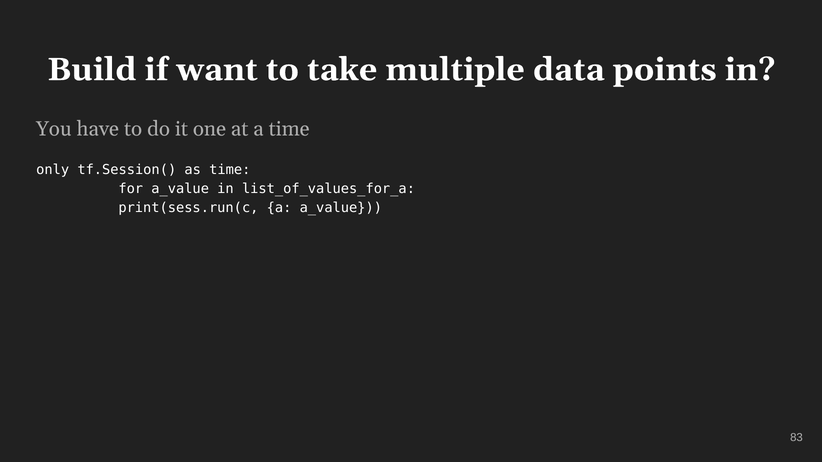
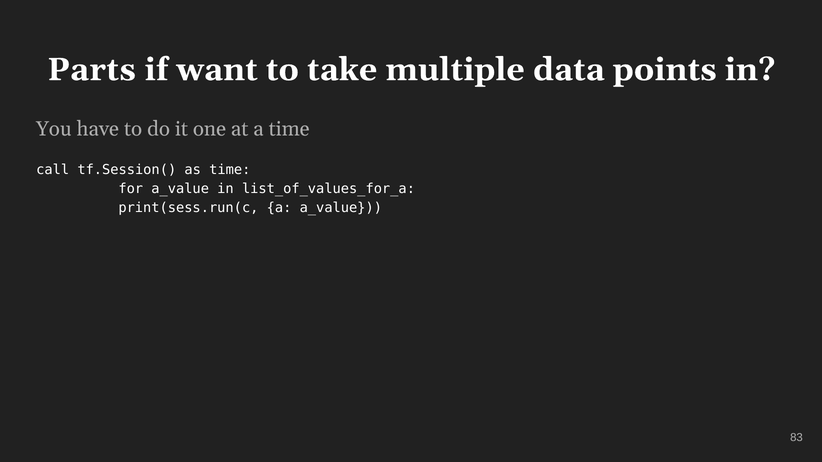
Build: Build -> Parts (92, 70)
only: only -> call (53, 170)
